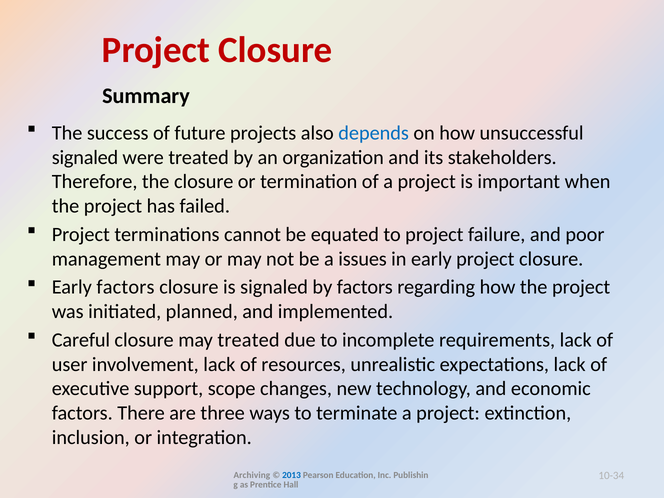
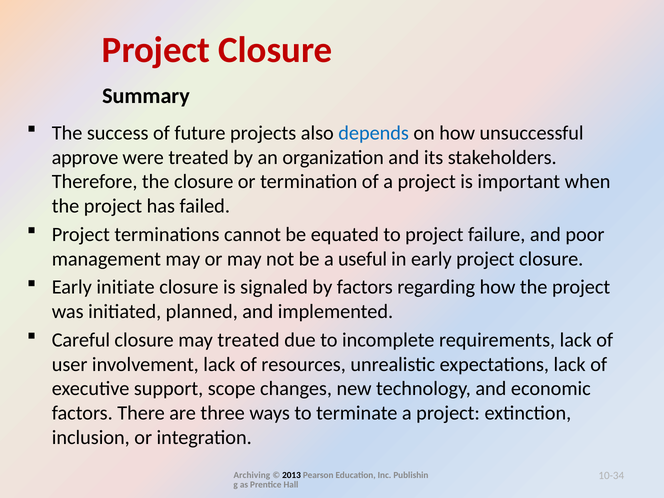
signaled: signaled -> approve (85, 157)
issues: issues -> useful (363, 259)
Early factors: factors -> initiate (126, 287)
2013 colour: blue -> black (292, 475)
